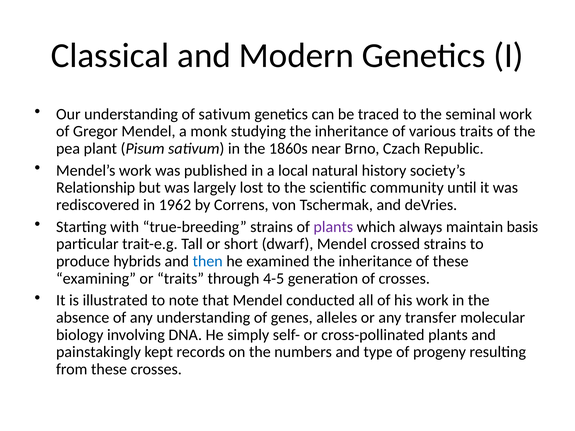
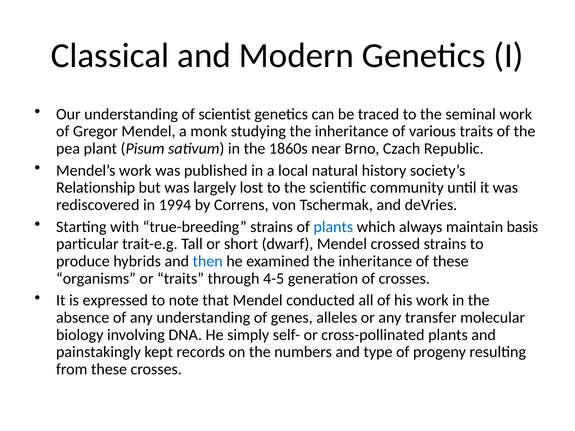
of sativum: sativum -> scientist (225, 114)
1962: 1962 -> 1994 (175, 205)
plants colour: purple -> blue (333, 227)
examining: examining -> organisms (96, 279)
illustrated: illustrated -> expressed (115, 300)
